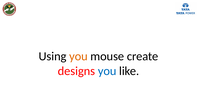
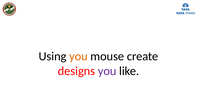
you colour: blue -> purple (107, 71)
